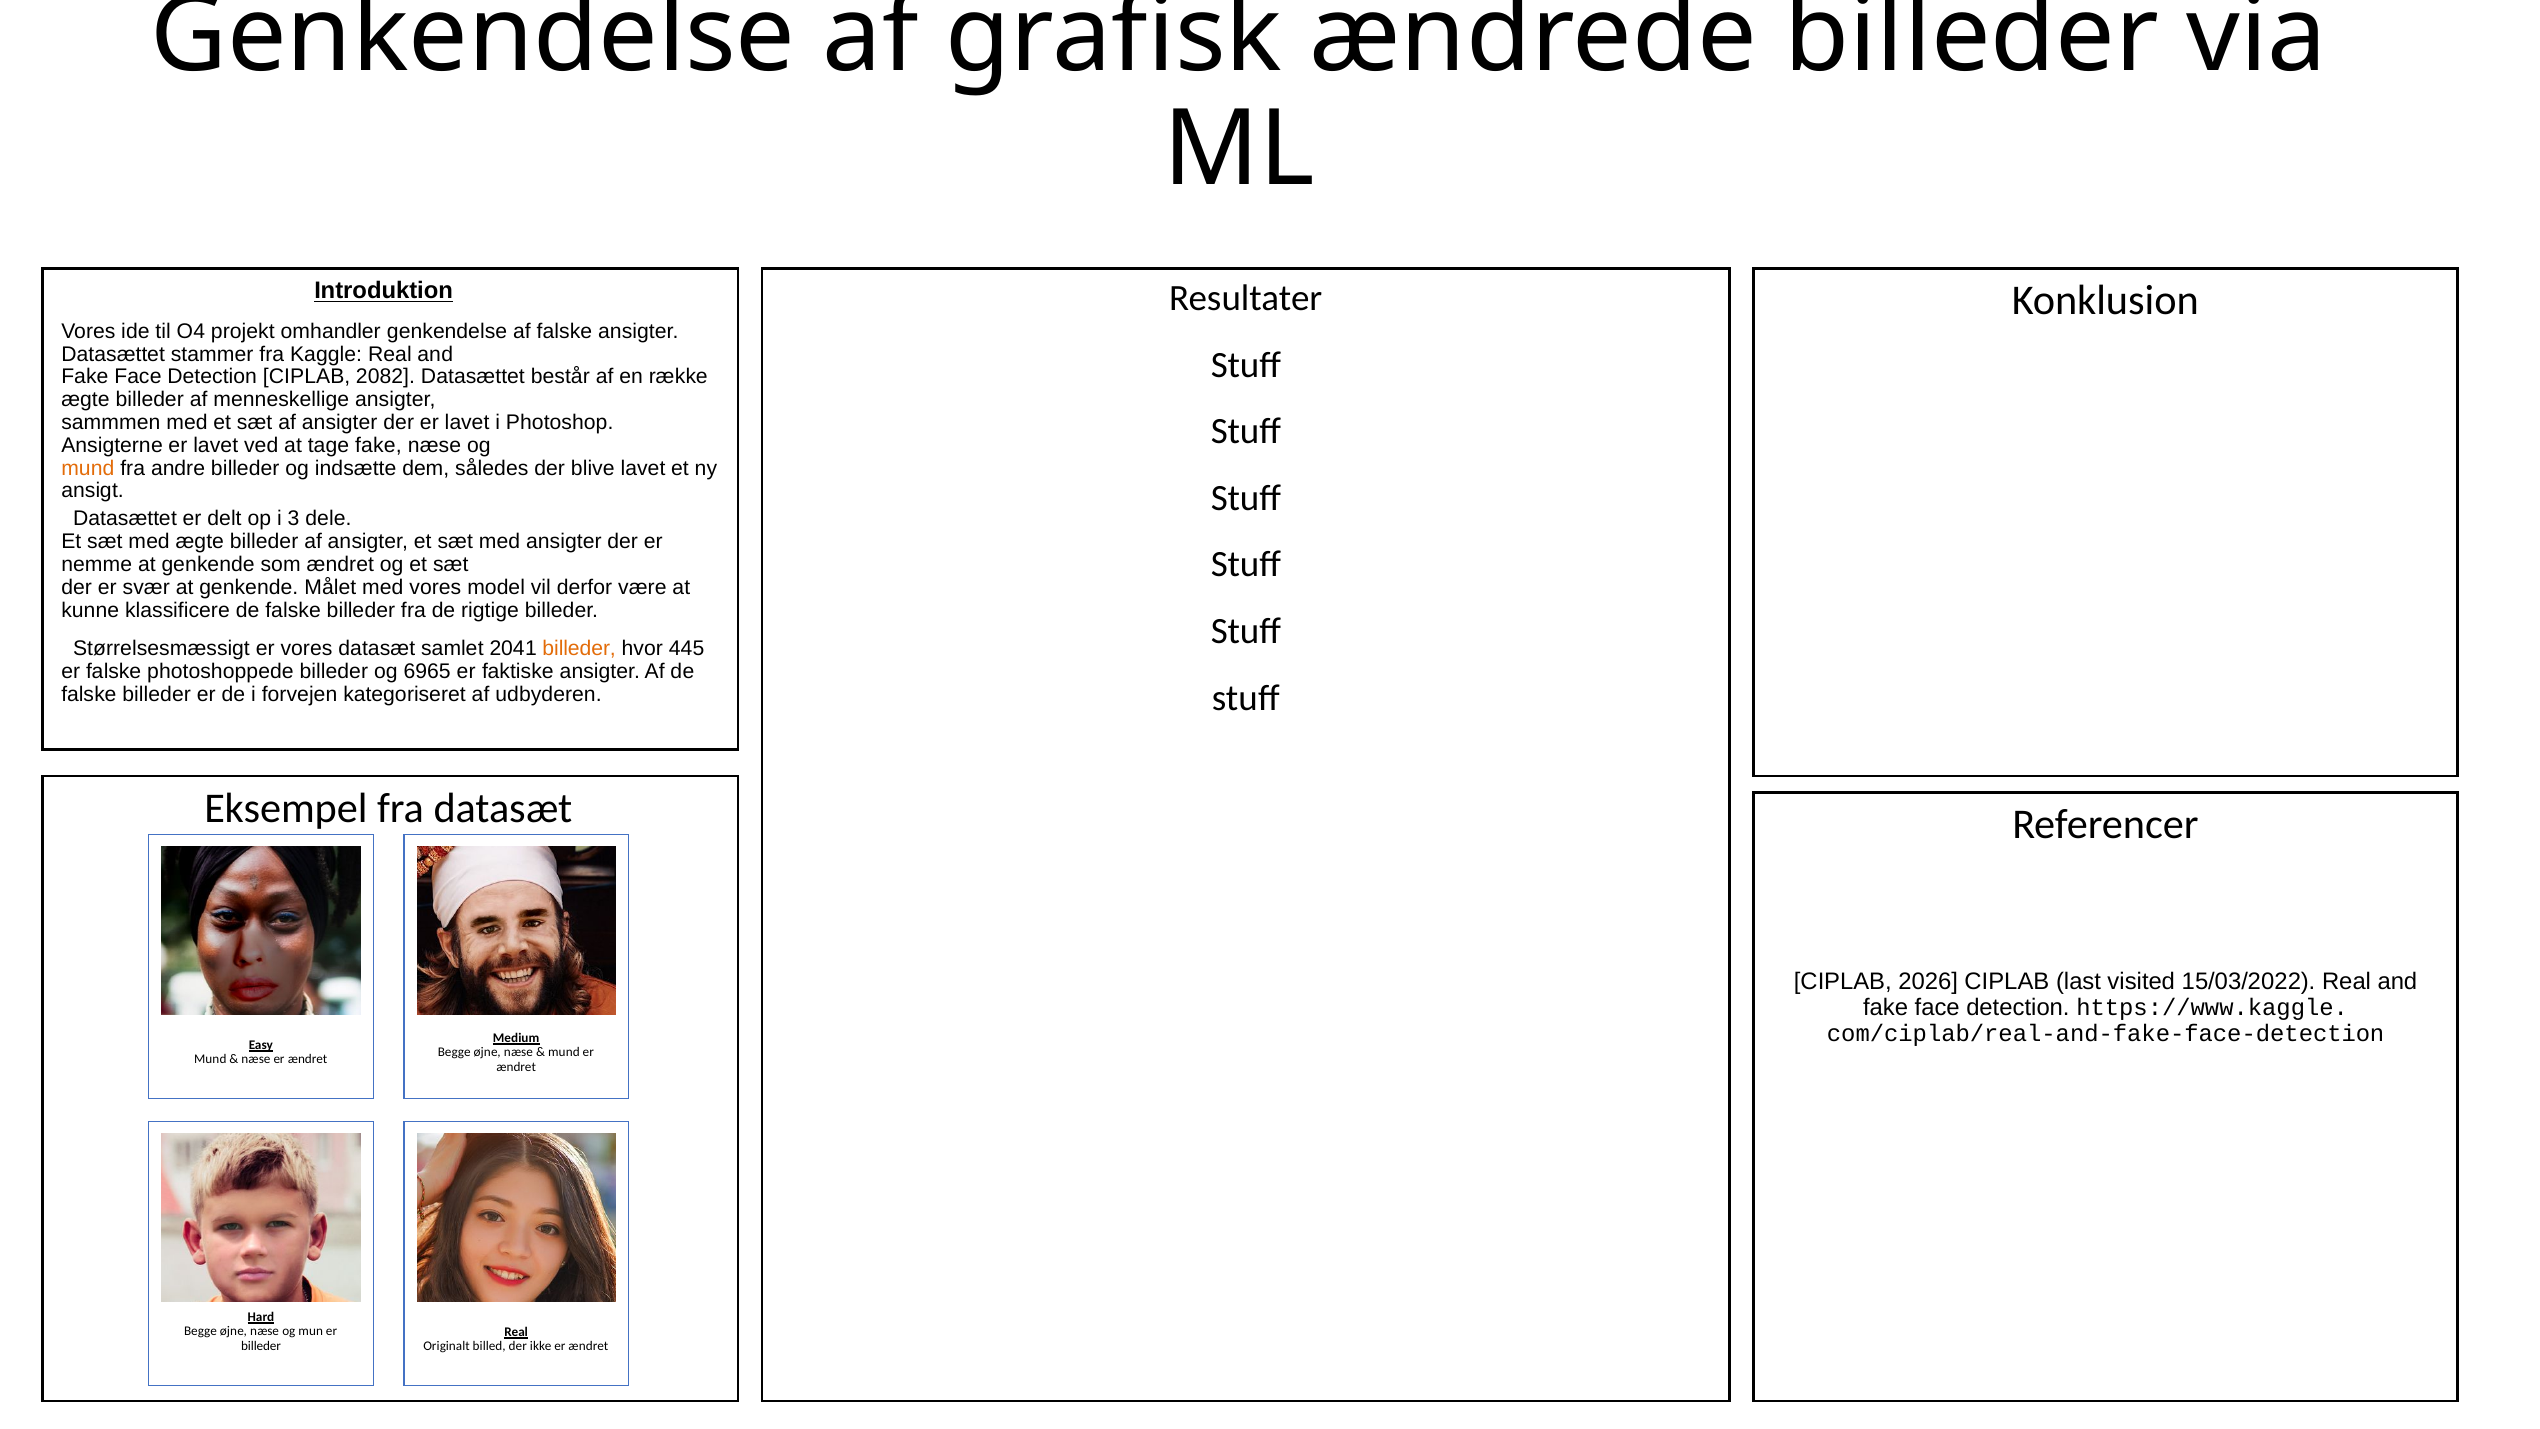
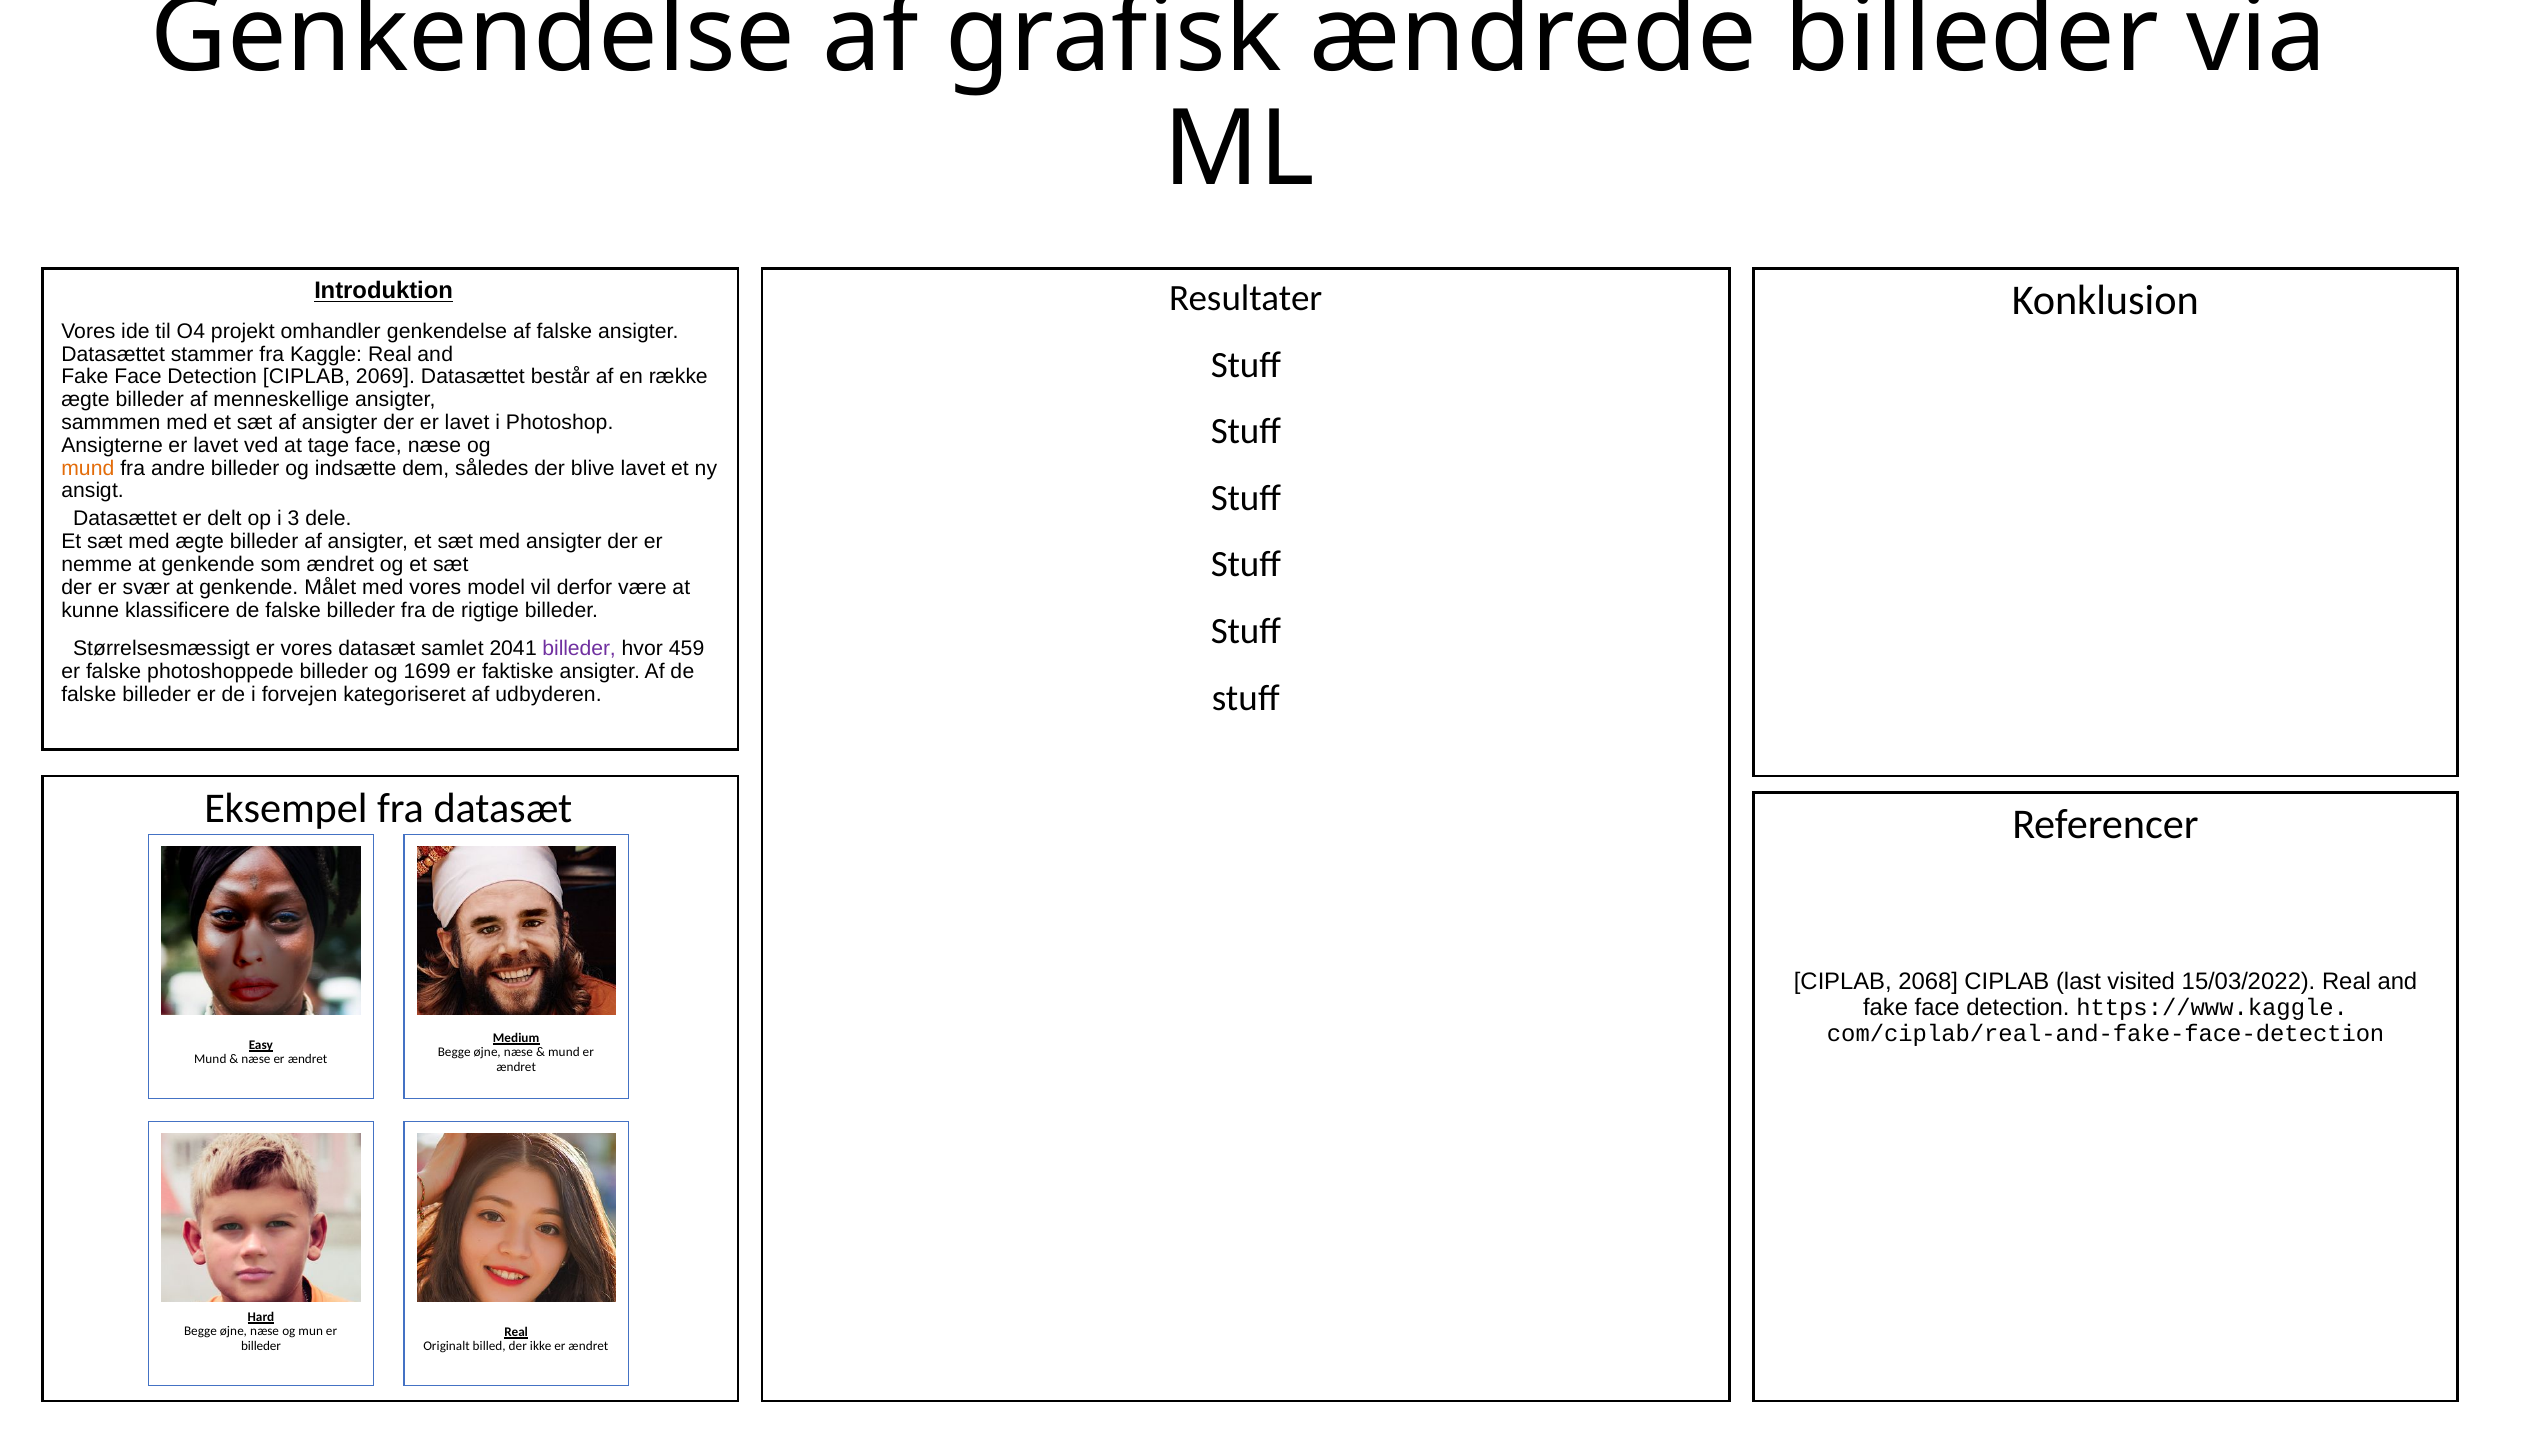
2082: 2082 -> 2069 (386, 377)
tage fake: fake -> face (378, 445)
billeder colour: orange -> purple (579, 649)
445: 445 -> 459 (687, 649)
6965: 6965 -> 1699 (427, 672)
2026: 2026 -> 2068 (1928, 982)
